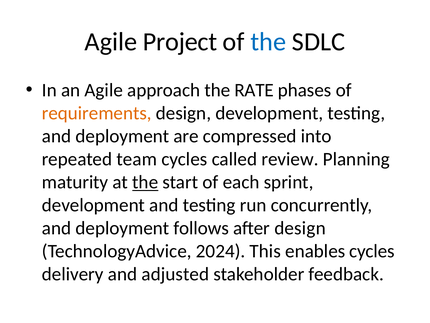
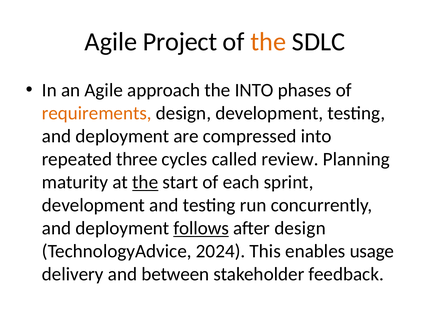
the colour: blue -> orange (268, 42)
the RATE: RATE -> INTO (254, 90)
team: team -> three (137, 159)
follows underline: none -> present (201, 228)
enables cycles: cycles -> usage (372, 251)
adjusted: adjusted -> between (175, 274)
